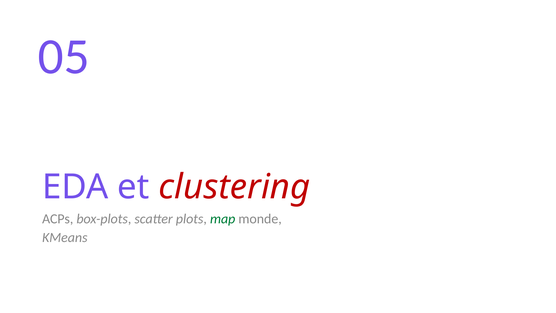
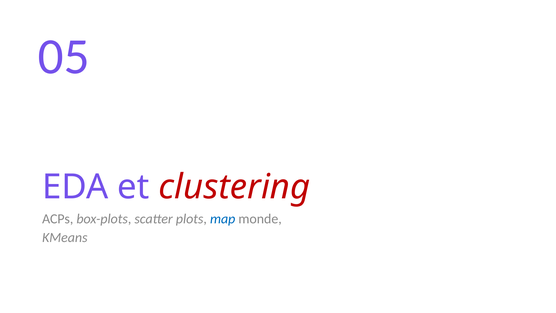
map colour: green -> blue (223, 219)
